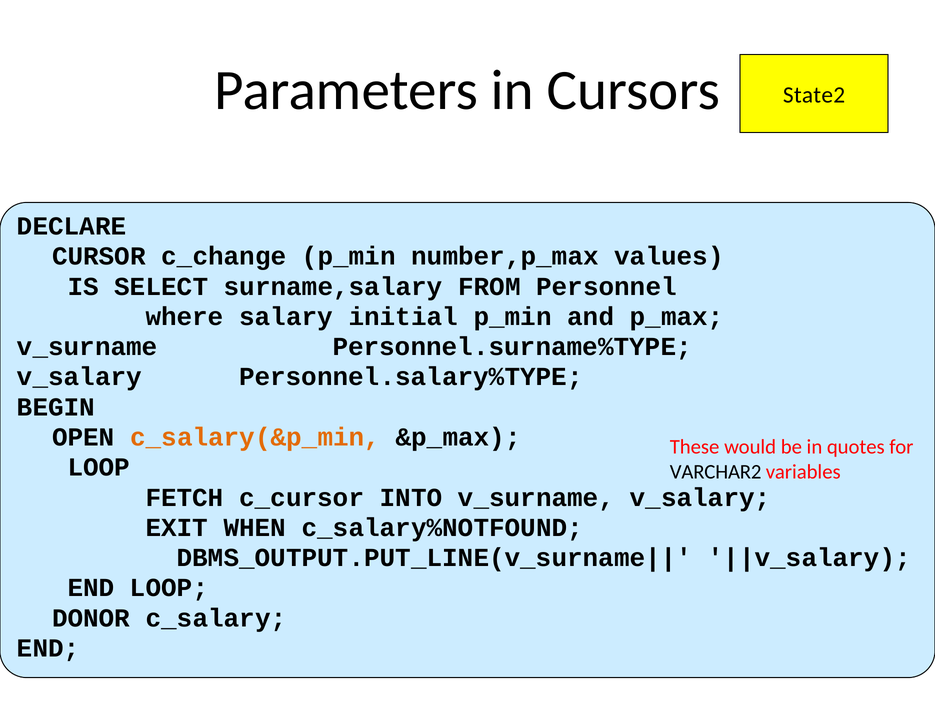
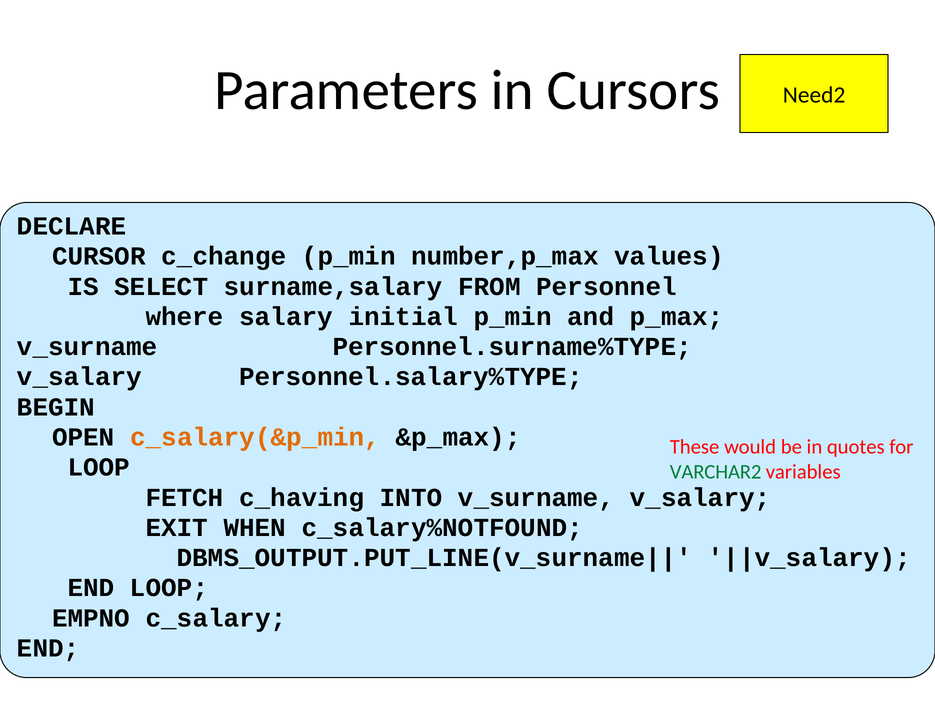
State2: State2 -> Need2 (814, 95)
VARCHAR2 colour: black -> green (716, 472)
c_cursor: c_cursor -> c_having (302, 498)
DONOR: DONOR -> EMPNO (91, 618)
